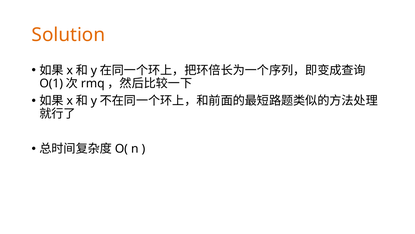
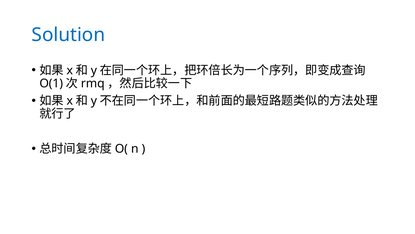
Solution colour: orange -> blue (68, 35)
